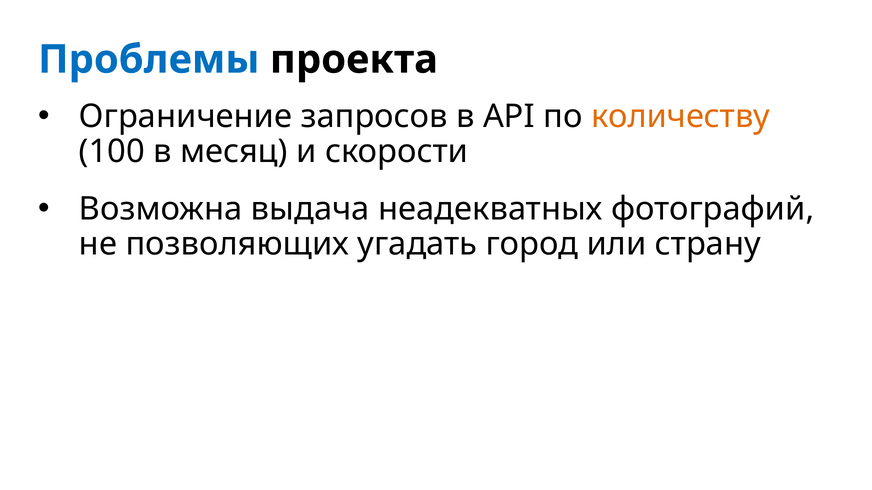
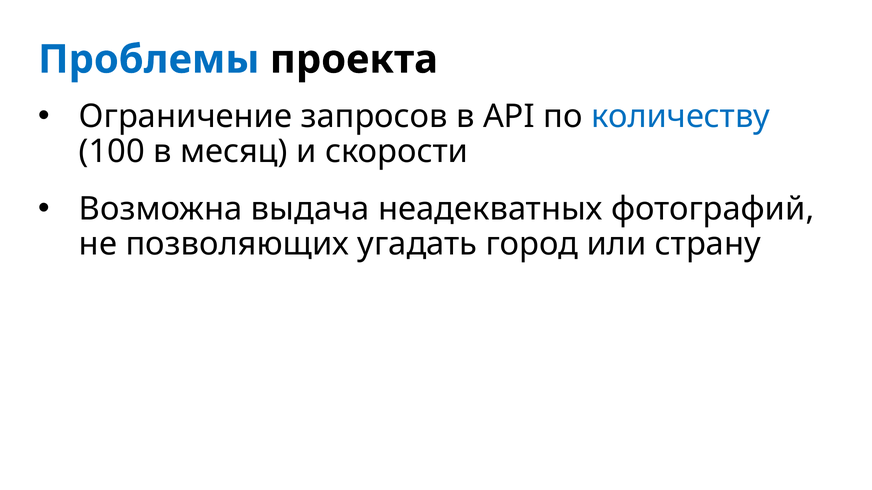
количеству colour: orange -> blue (681, 116)
